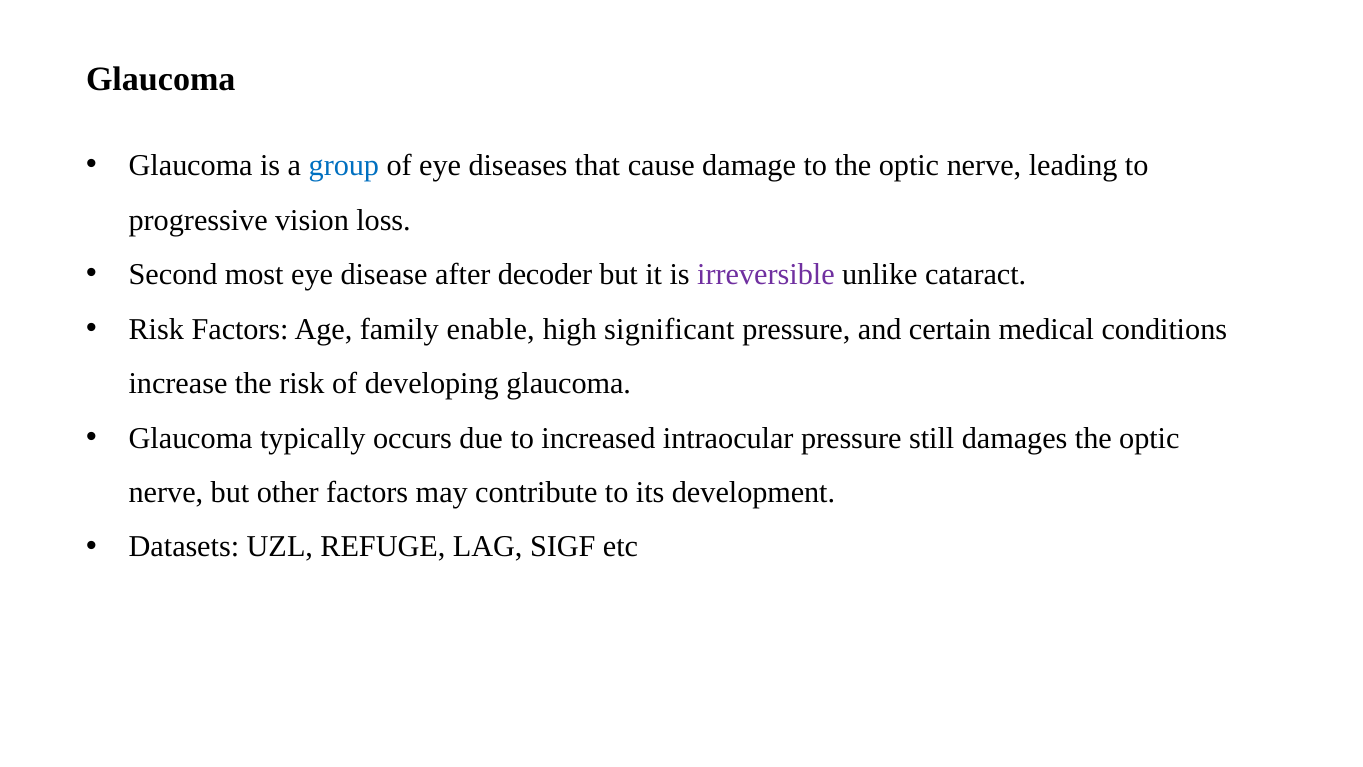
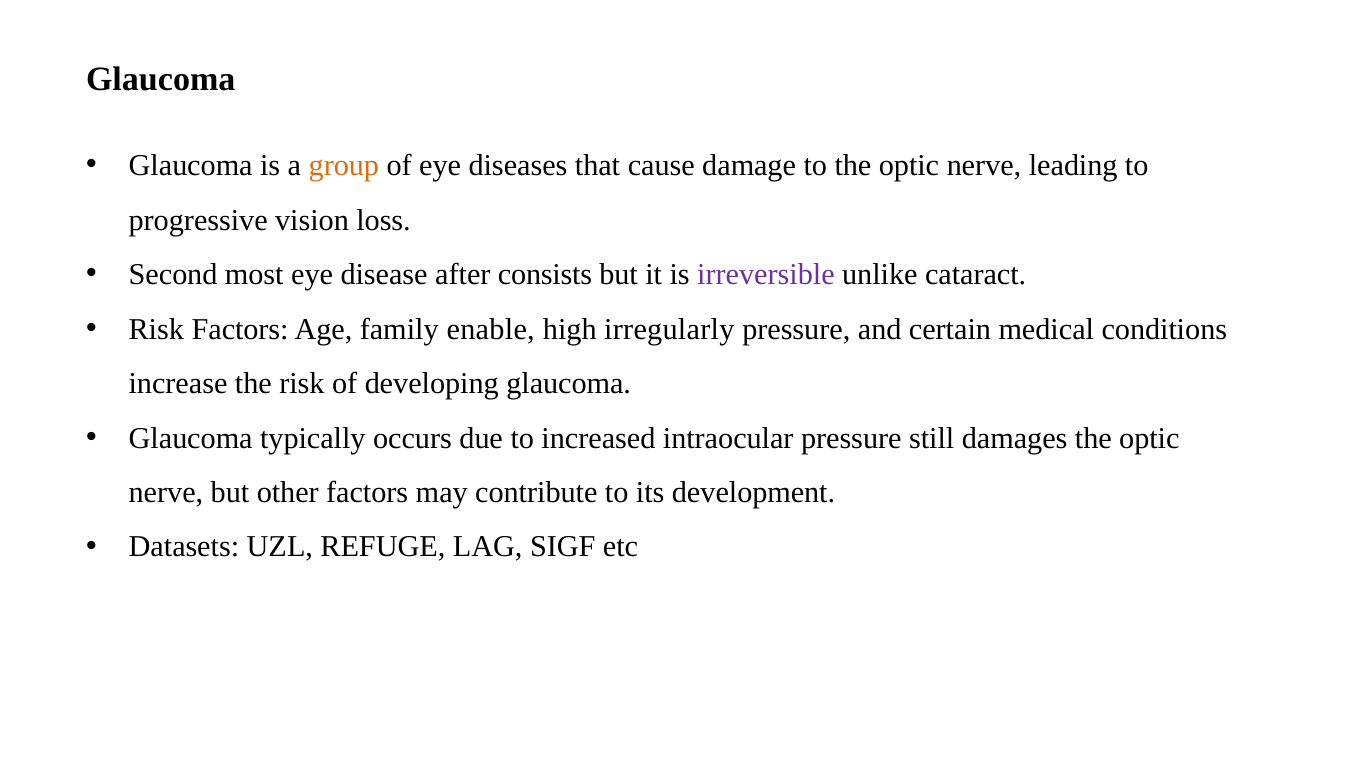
group colour: blue -> orange (344, 166)
decoder: decoder -> consists (545, 274)
significant: significant -> irregularly (669, 329)
